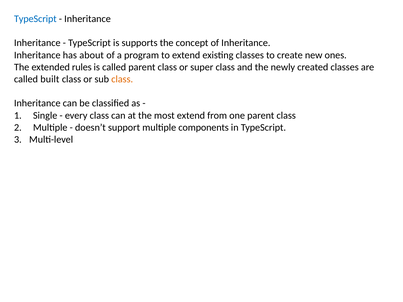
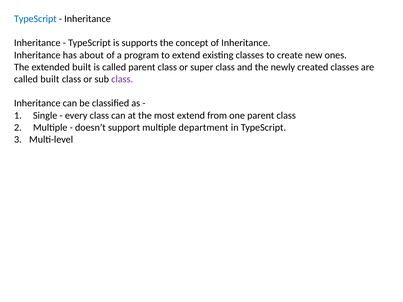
extended rules: rules -> built (82, 67)
class colour: orange -> purple (122, 79)
components: components -> department (203, 128)
